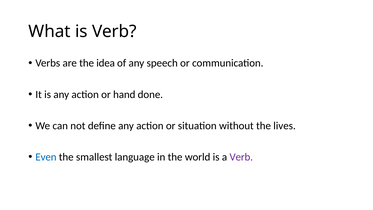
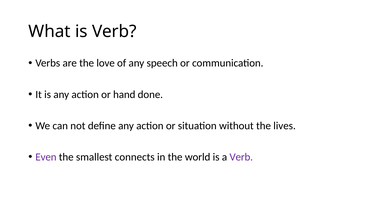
idea: idea -> love (106, 63)
Even colour: blue -> purple (46, 157)
language: language -> connects (135, 157)
